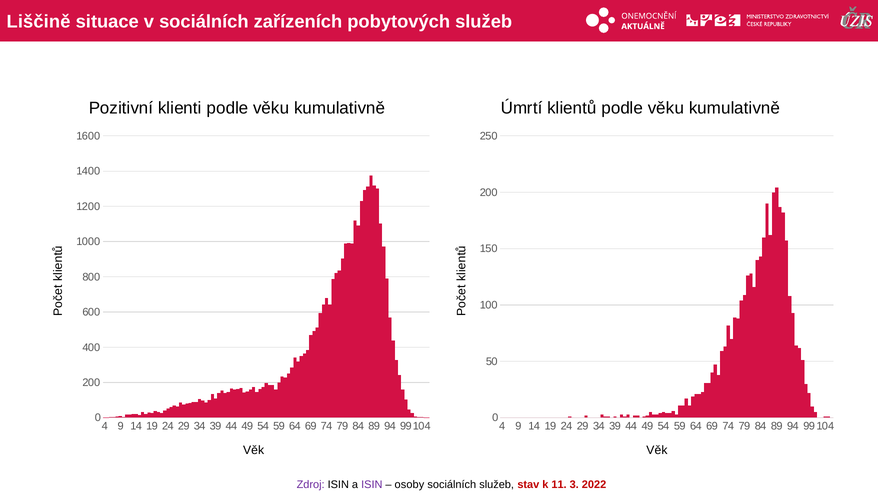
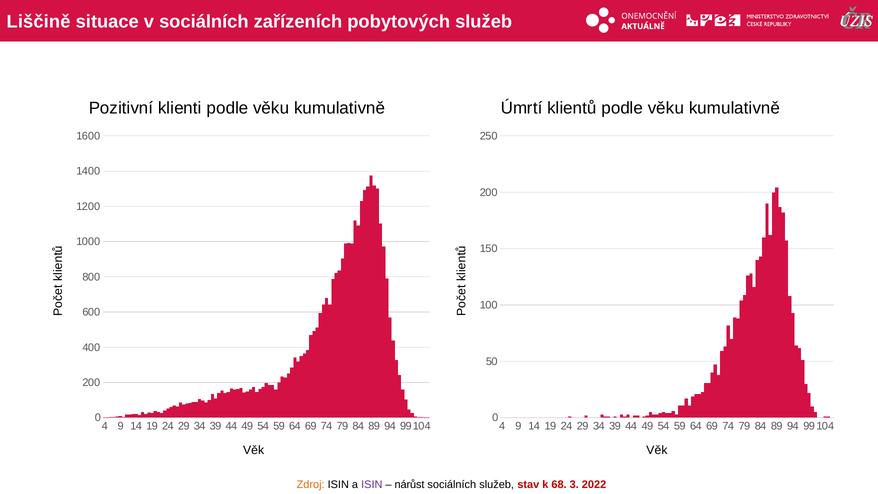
Zdroj colour: purple -> orange (311, 484)
osoby: osoby -> nárůst (410, 484)
11: 11 -> 68 (559, 484)
